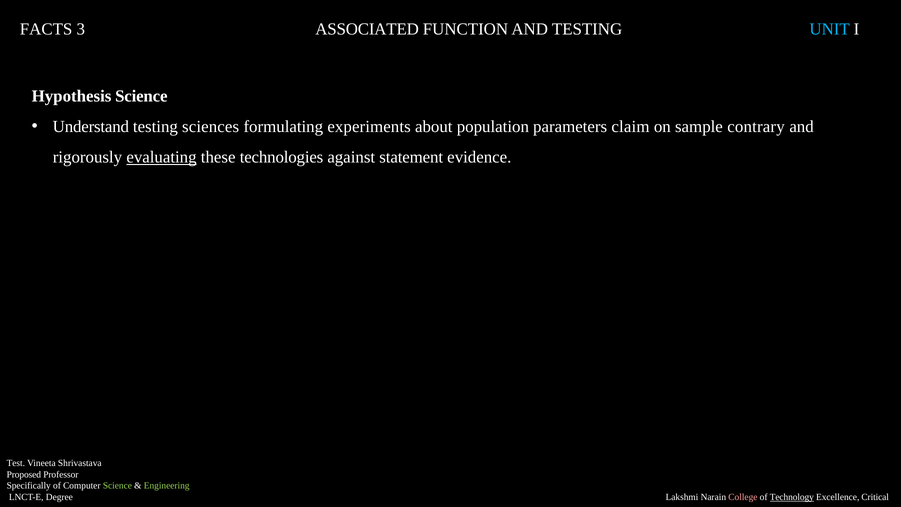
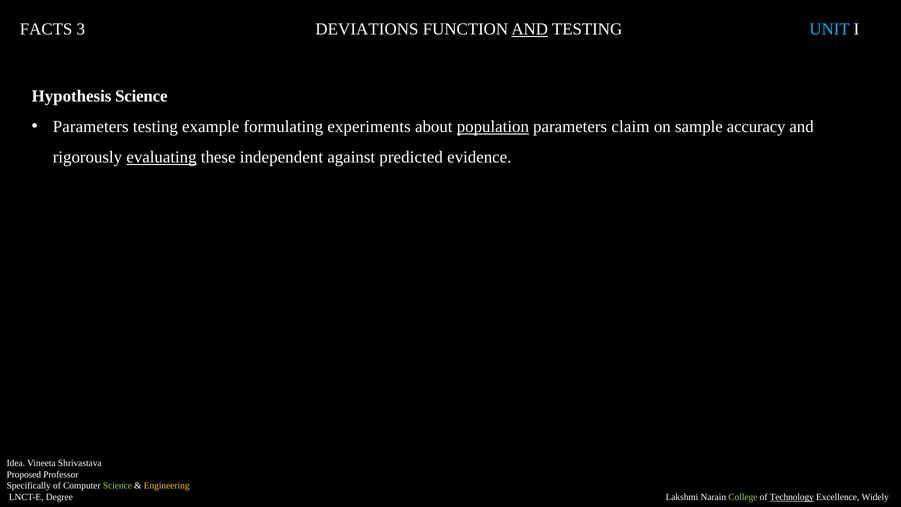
ASSOCIATED: ASSOCIATED -> DEVIATIONS (367, 29)
AND underline: none -> present (530, 29)
Understand: Understand -> Parameters (91, 127)
sciences: sciences -> example (211, 127)
population underline: none -> present (493, 127)
contrary: contrary -> accuracy (756, 127)
technologies: technologies -> independent (281, 157)
statement: statement -> predicted (411, 157)
Test: Test -> Idea (16, 463)
Engineering colour: light green -> yellow (167, 486)
College colour: pink -> light green (743, 497)
Critical: Critical -> Widely (875, 497)
